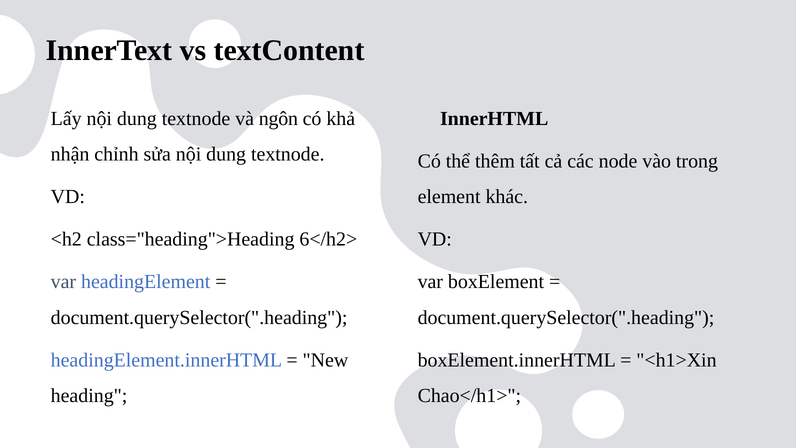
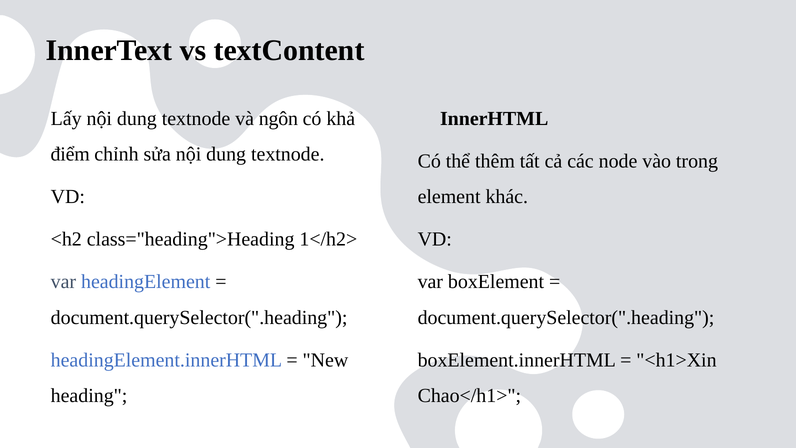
nhận: nhận -> điểm (70, 154)
6</h2>: 6</h2> -> 1</h2> (328, 239)
